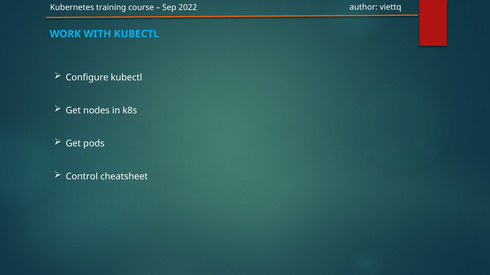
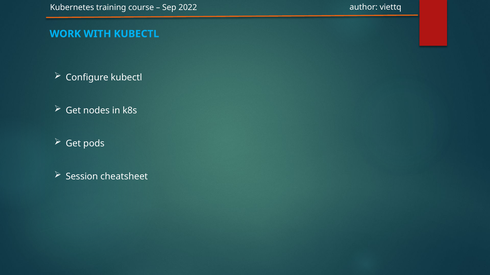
Control: Control -> Session (82, 177)
